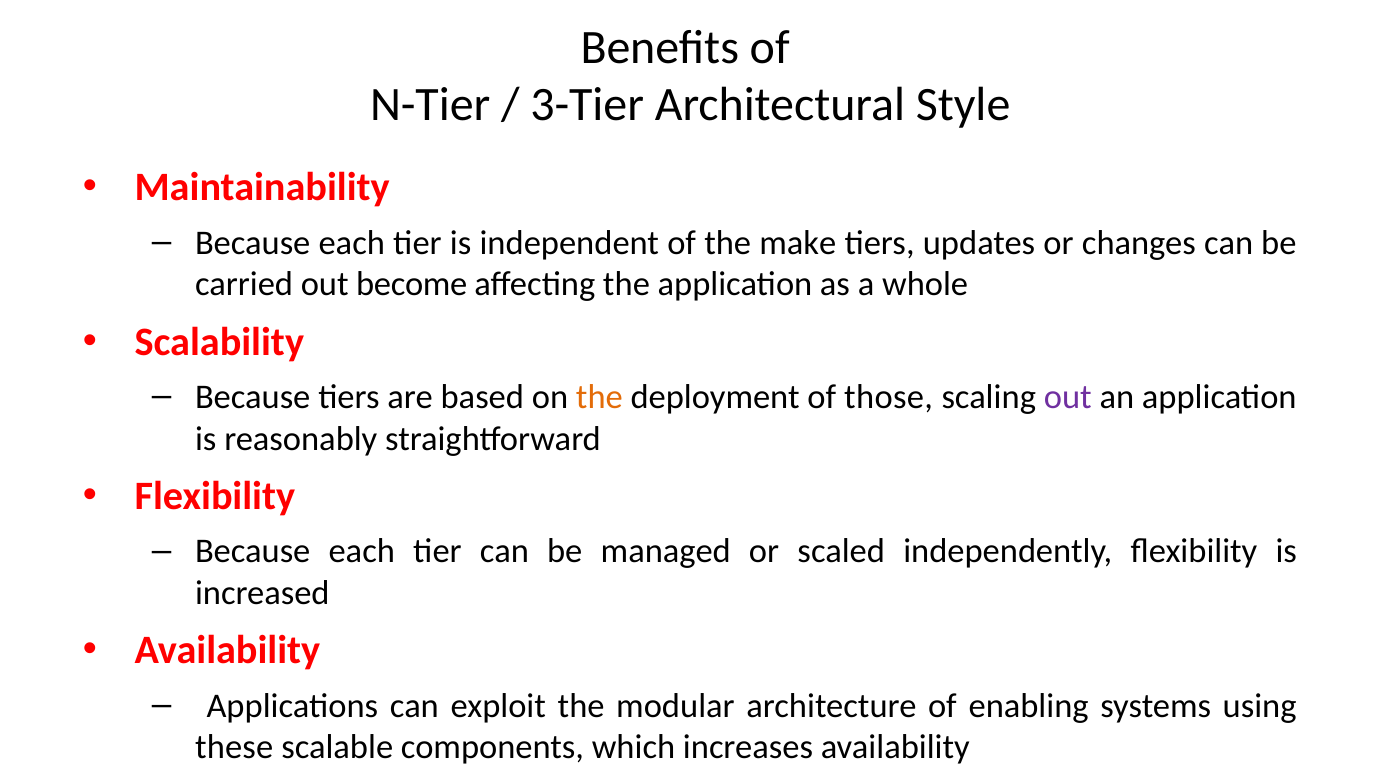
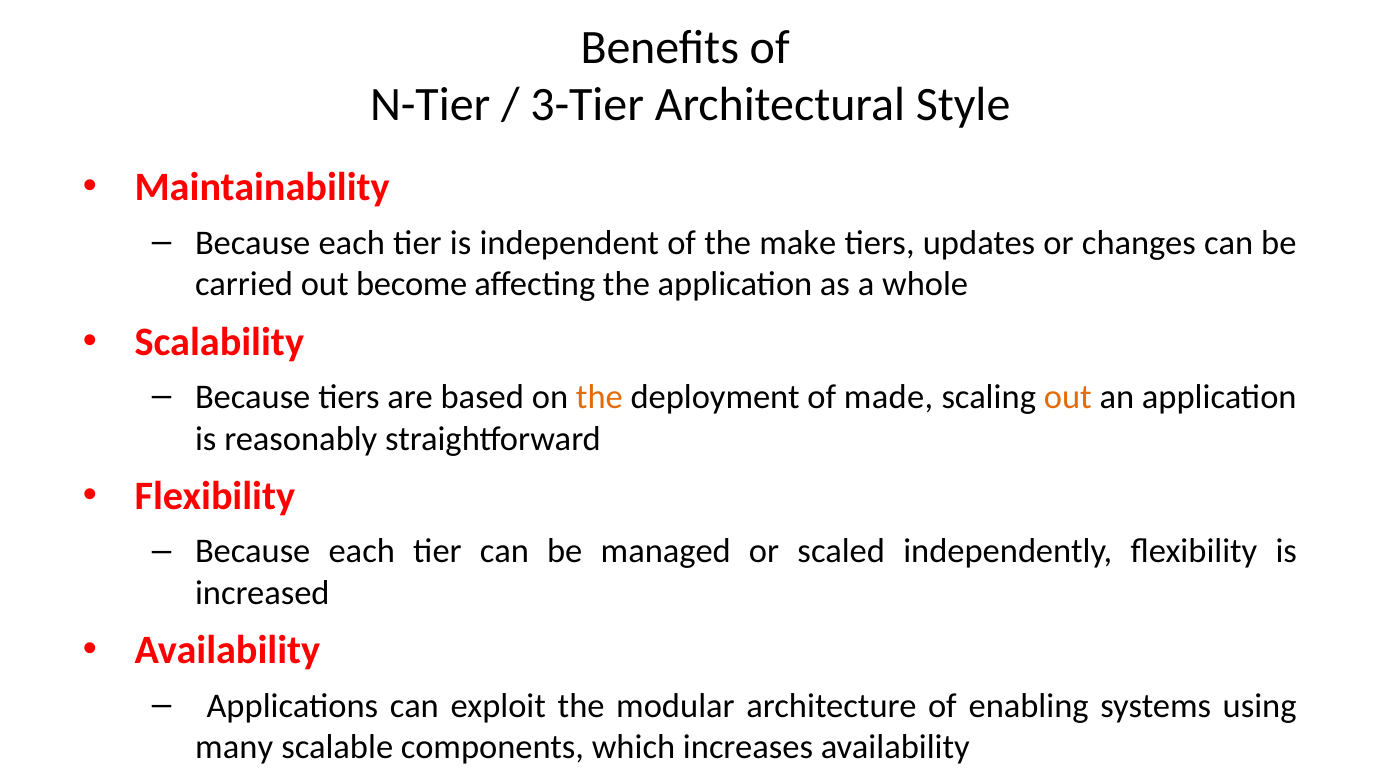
those: those -> made (889, 397)
out colour: purple -> orange (1068, 397)
these: these -> many (234, 747)
